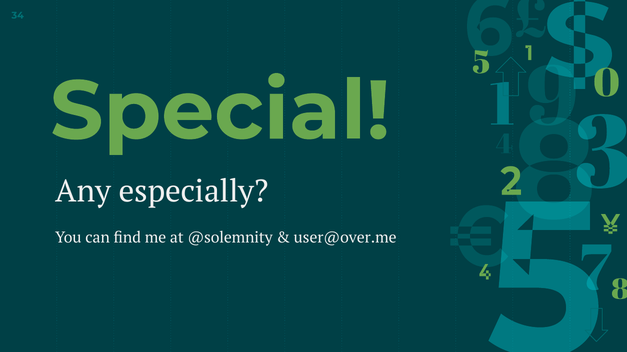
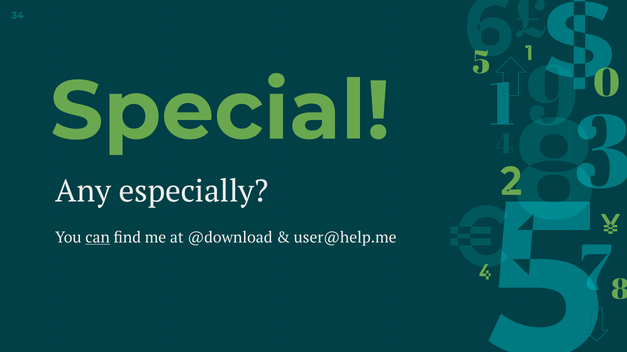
can underline: none -> present (98, 238)
@solemnity: @solemnity -> @download (230, 238)
user@over.me: user@over.me -> user@help.me (345, 238)
